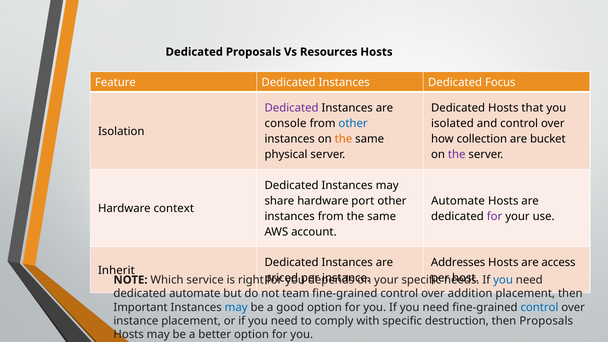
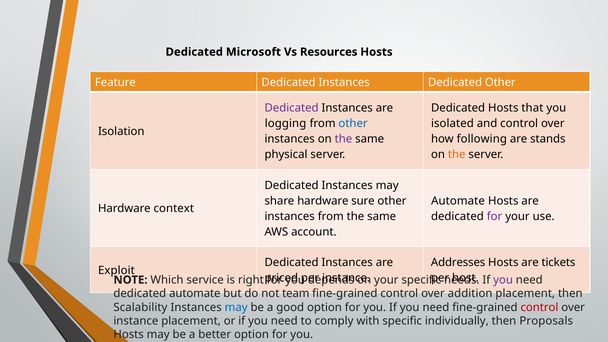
Dedicated Proposals: Proposals -> Microsoft (253, 52)
Dedicated Focus: Focus -> Other (500, 83)
console: console -> logging (286, 124)
the colour: orange -> purple (344, 139)
collection: collection -> following (482, 139)
bucket: bucket -> stands (548, 139)
the colour: purple -> orange (457, 155)
port: port -> sure (363, 201)
access: access -> tickets (558, 263)
Inherit: Inherit -> Exploit (116, 270)
you colour: blue -> purple (503, 280)
Important: Important -> Scalability (140, 307)
control colour: blue -> red (539, 307)
destruction: destruction -> individually (457, 321)
